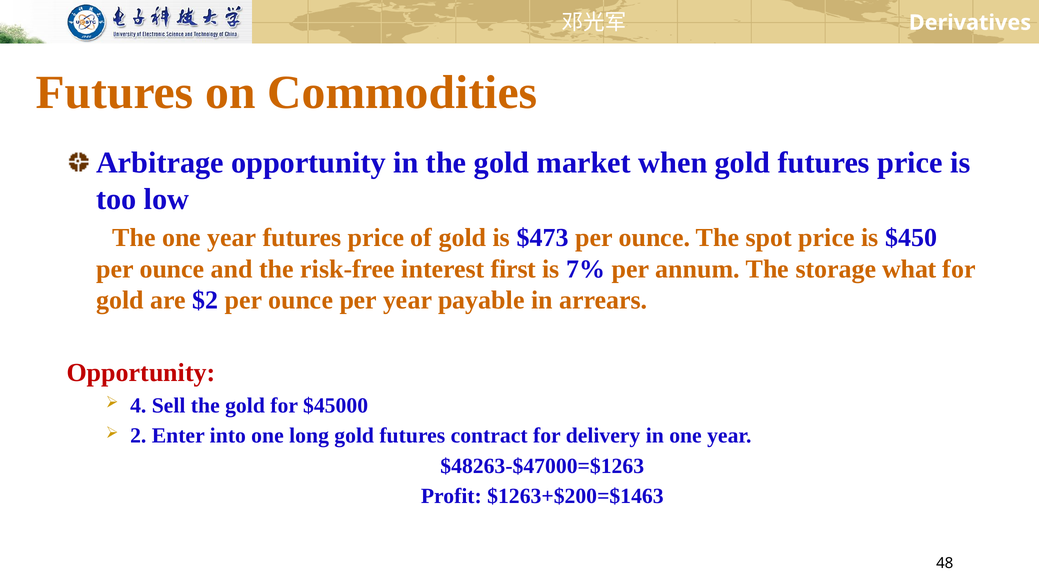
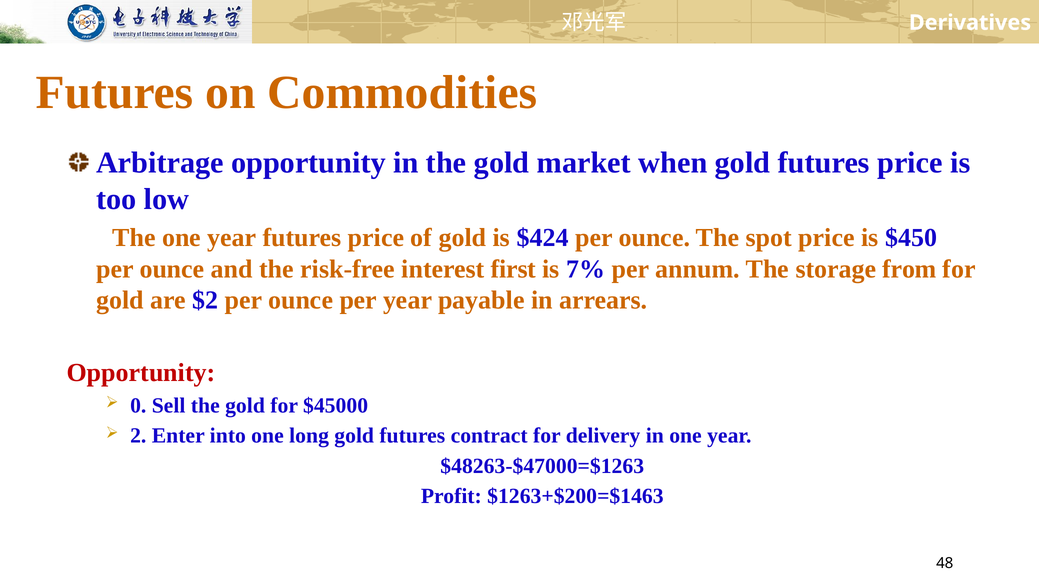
$473: $473 -> $424 (543, 238)
what: what -> from (909, 269)
4: 4 -> 0 (138, 406)
